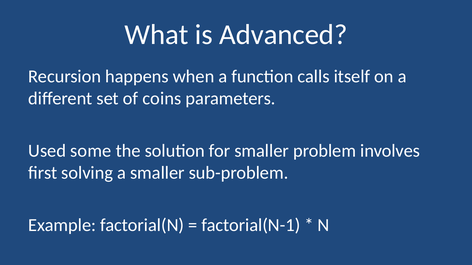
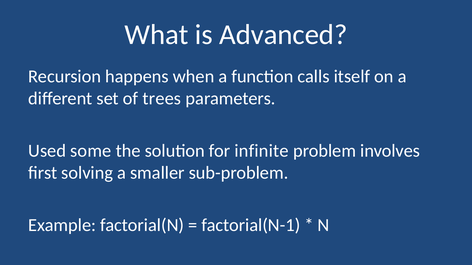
coins: coins -> trees (162, 99)
for smaller: smaller -> infinite (262, 151)
